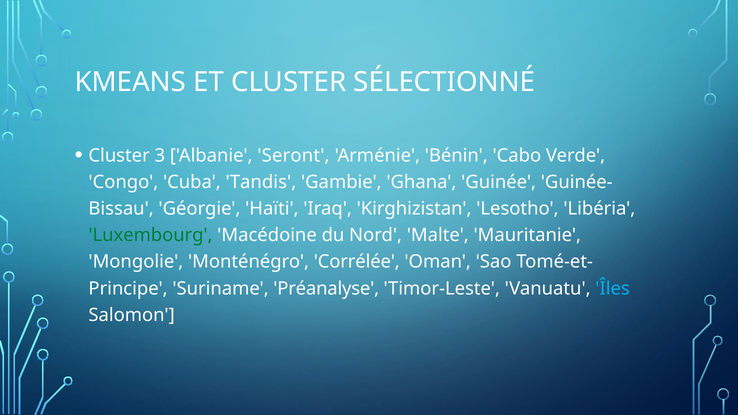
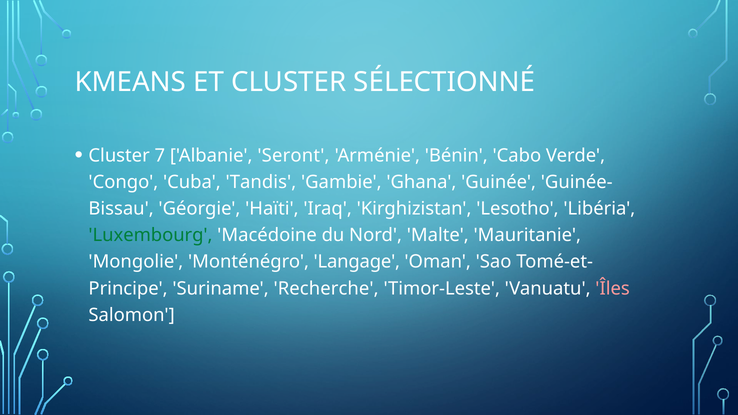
3: 3 -> 7 (160, 156)
Corrélée: Corrélée -> Langage (357, 262)
Préanalyse: Préanalyse -> Recherche (326, 289)
Îles colour: light blue -> pink (613, 289)
